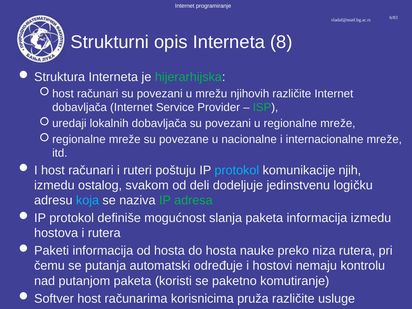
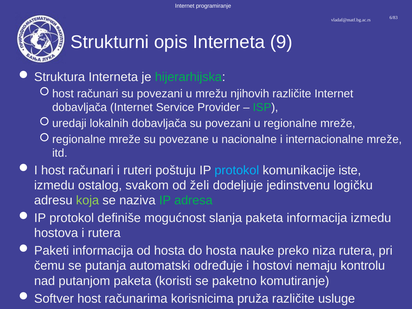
8: 8 -> 9 (281, 42)
njih: njih -> iste (350, 170)
deli: deli -> želi (200, 185)
koja colour: light blue -> light green (88, 200)
